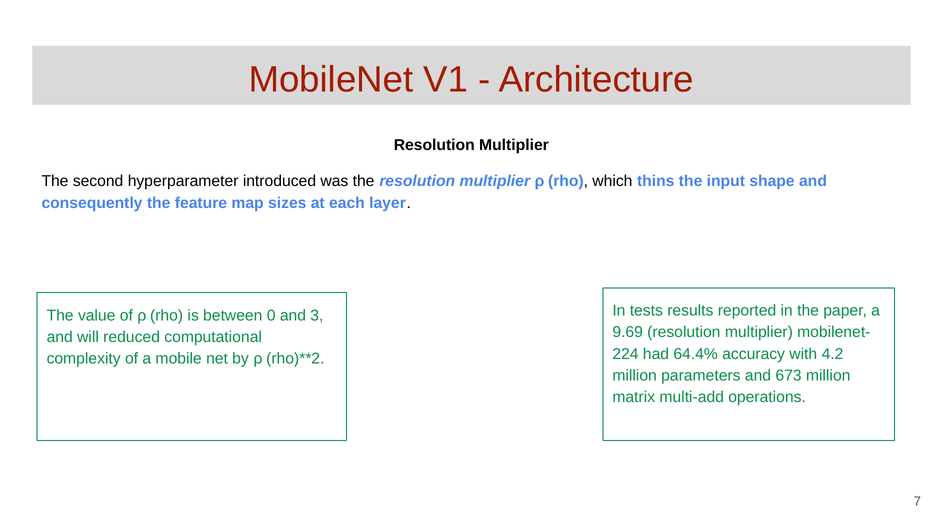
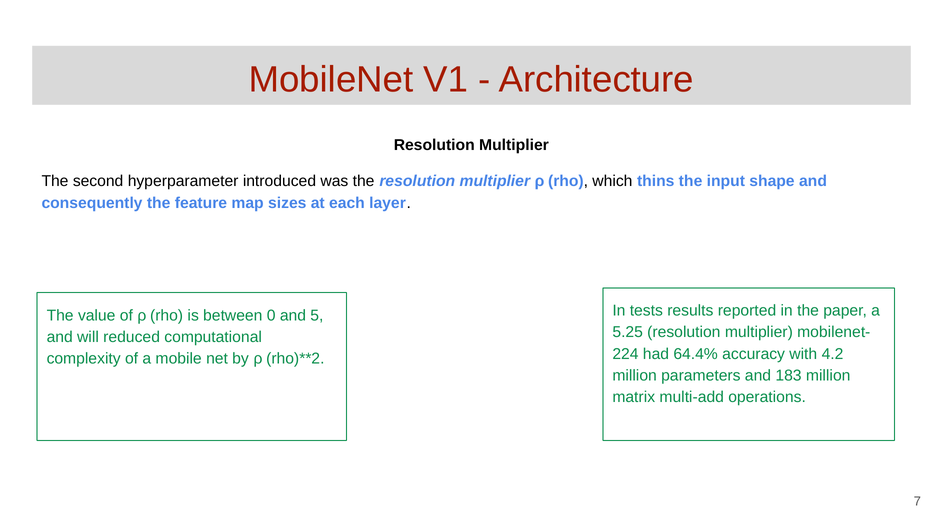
3: 3 -> 5 (317, 316)
9.69: 9.69 -> 5.25 (628, 333)
673: 673 -> 183 (788, 376)
